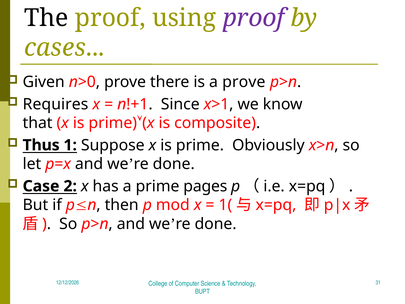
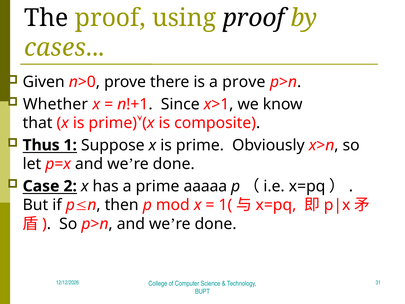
proof colour: purple -> black (254, 18)
Requires: Requires -> Whether (55, 104)
pages: pages -> aaaaa (205, 186)
